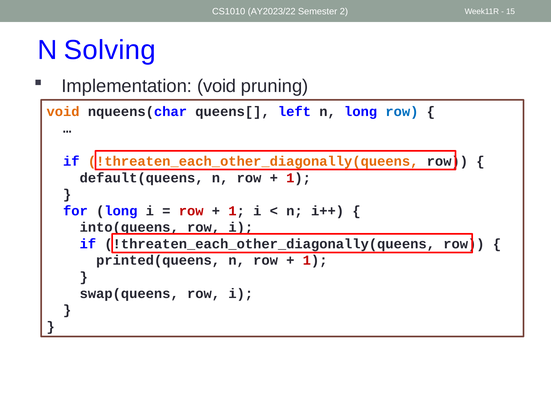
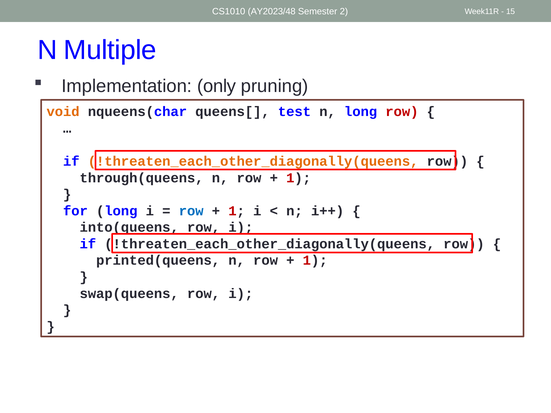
AY2023/22: AY2023/22 -> AY2023/48 (272, 12)
Solving: Solving -> Multiple (110, 50)
Implementation void: void -> only (217, 86)
left: left -> test (294, 112)
row colour: blue -> red (402, 112)
default(queens: default(queens -> through(queens (142, 178)
row colour: red -> blue (191, 211)
